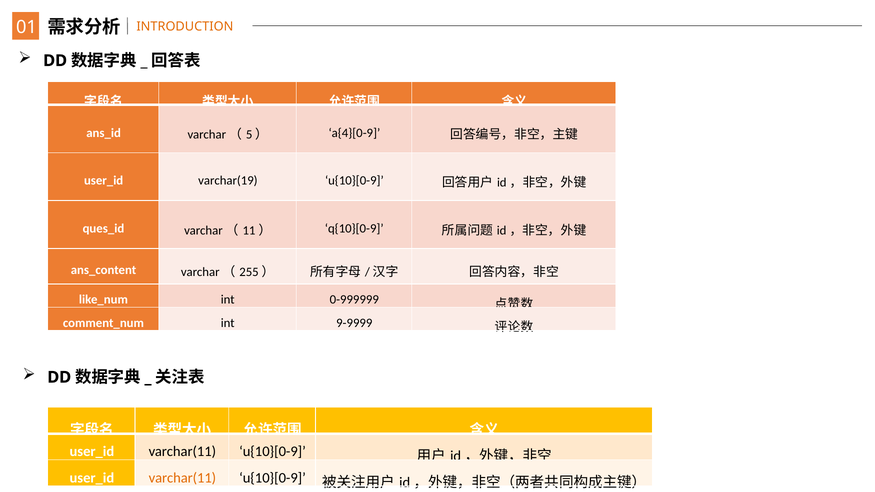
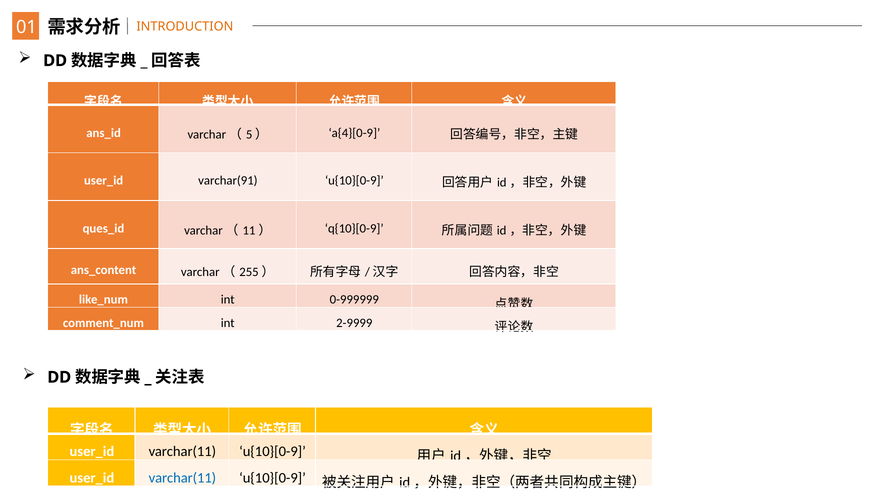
varchar(19: varchar(19 -> varchar(91 (228, 181)
9-9999: 9-9999 -> 2-9999 (354, 323)
varchar(11 colour: orange -> blue (182, 478)
